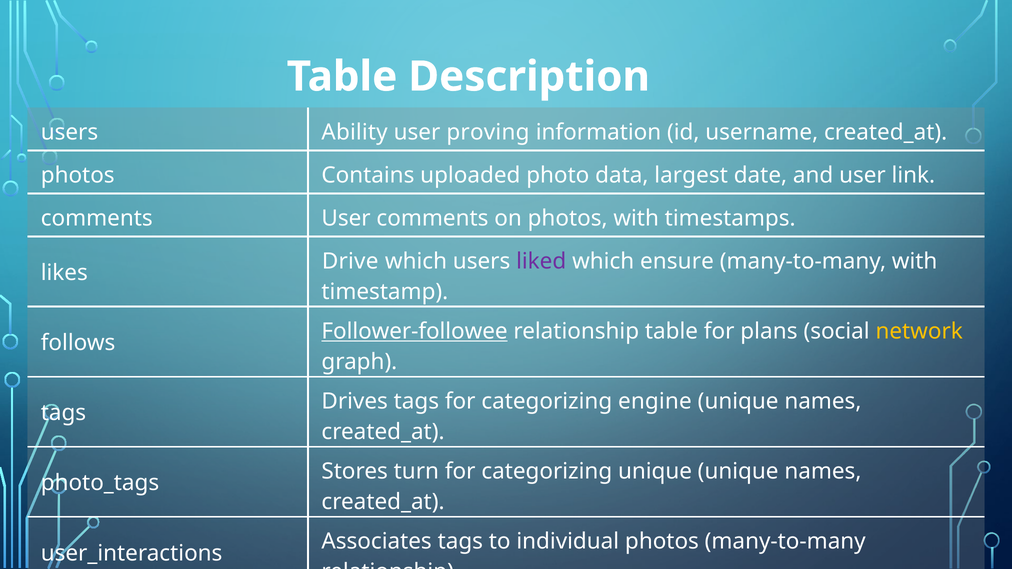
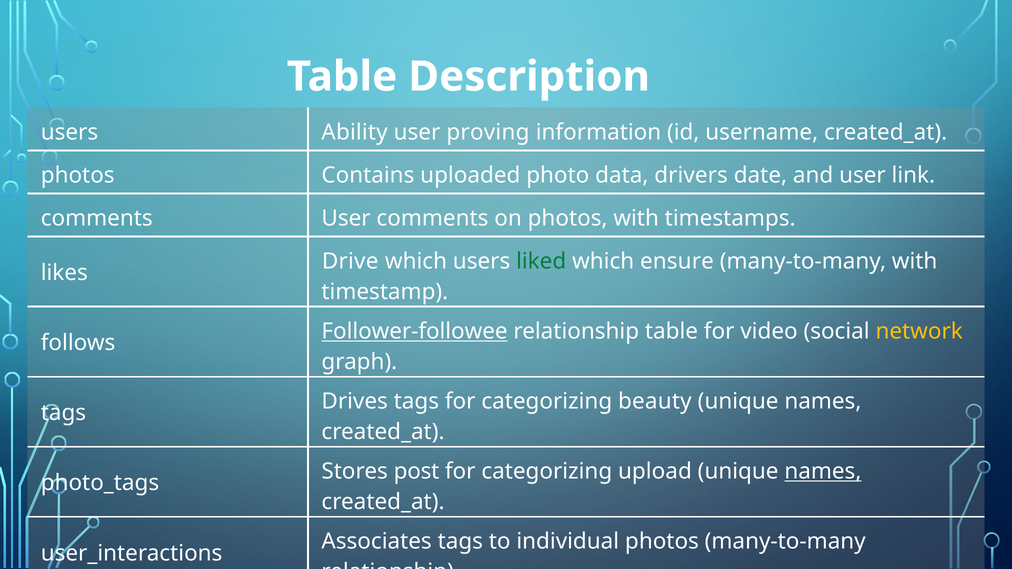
largest: largest -> drivers (691, 175)
liked colour: purple -> green (541, 261)
plans: plans -> video (769, 331)
engine: engine -> beauty (655, 402)
turn: turn -> post (416, 472)
categorizing unique: unique -> upload (655, 472)
names underline: none -> present (823, 472)
